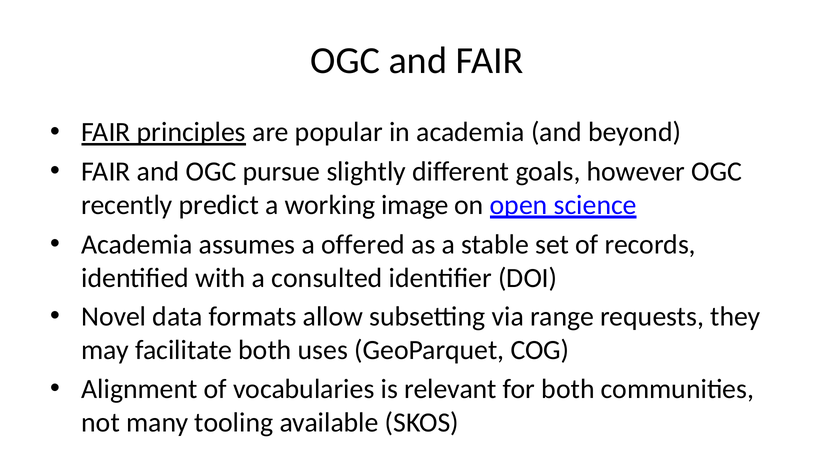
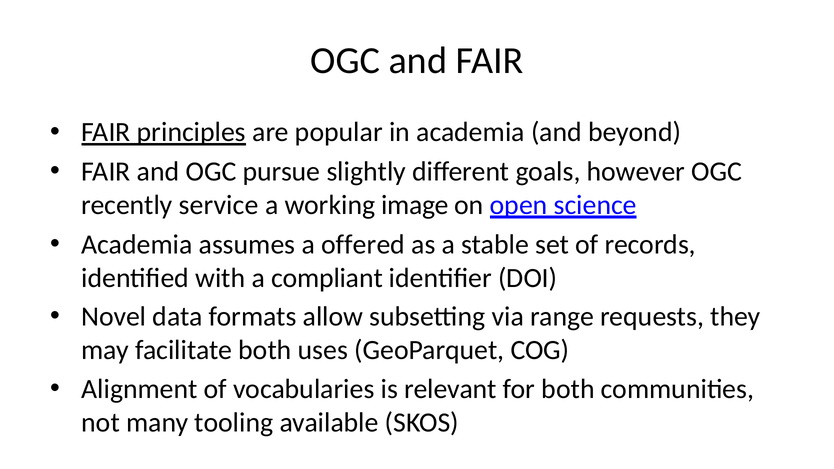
predict: predict -> service (219, 205)
consulted: consulted -> compliant (327, 278)
